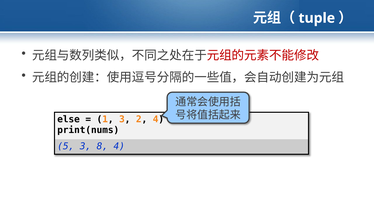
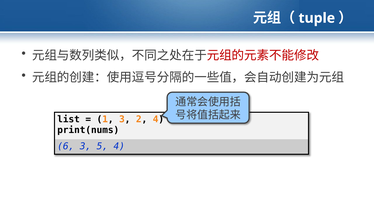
else: else -> list (69, 119)
5: 5 -> 6 (66, 146)
8: 8 -> 5 (102, 146)
